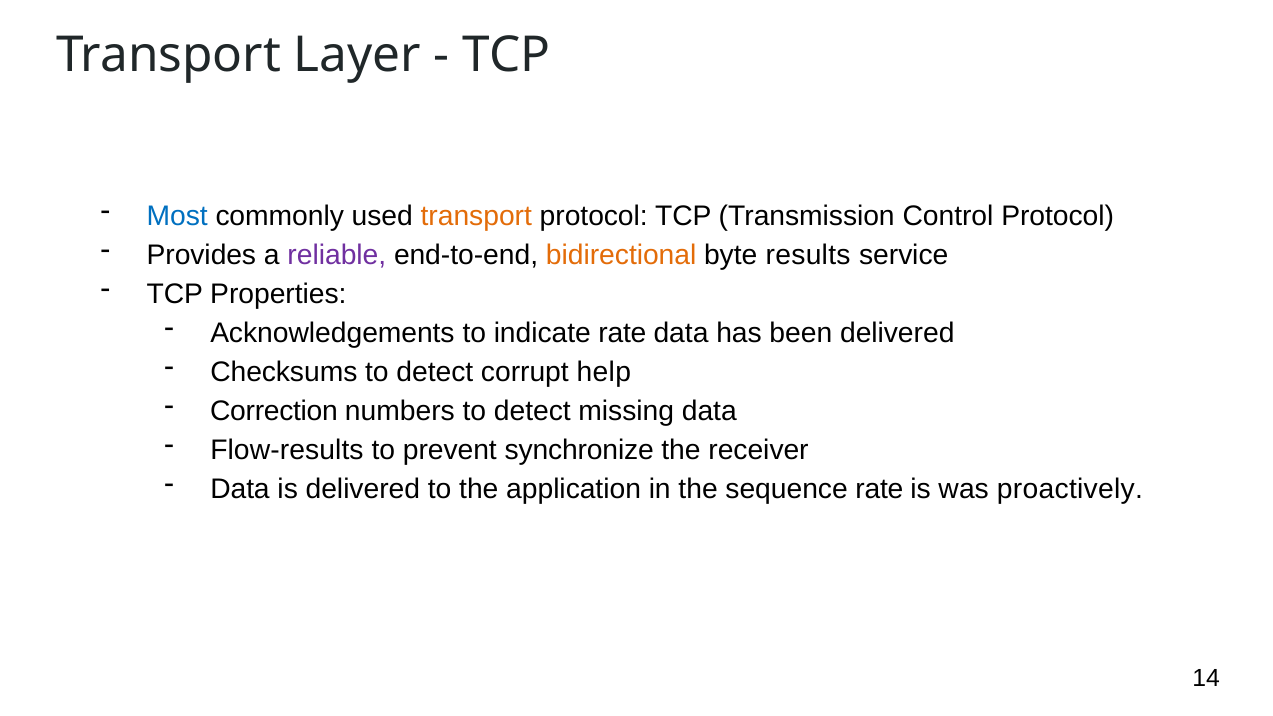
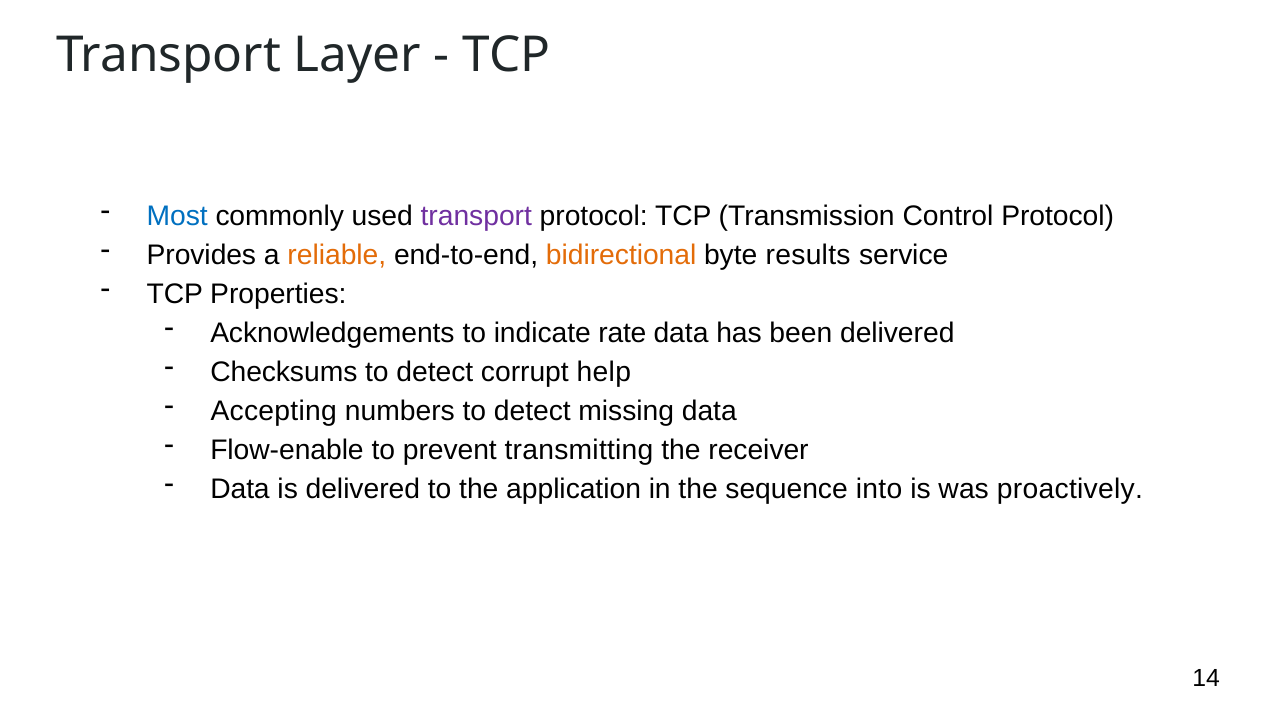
transport colour: orange -> purple (476, 216)
reliable colour: purple -> orange (337, 255)
Correction: Correction -> Accepting (274, 411)
Flow-results: Flow-results -> Flow-enable (287, 450)
synchronize: synchronize -> transmitting (579, 450)
sequence rate: rate -> into (879, 489)
